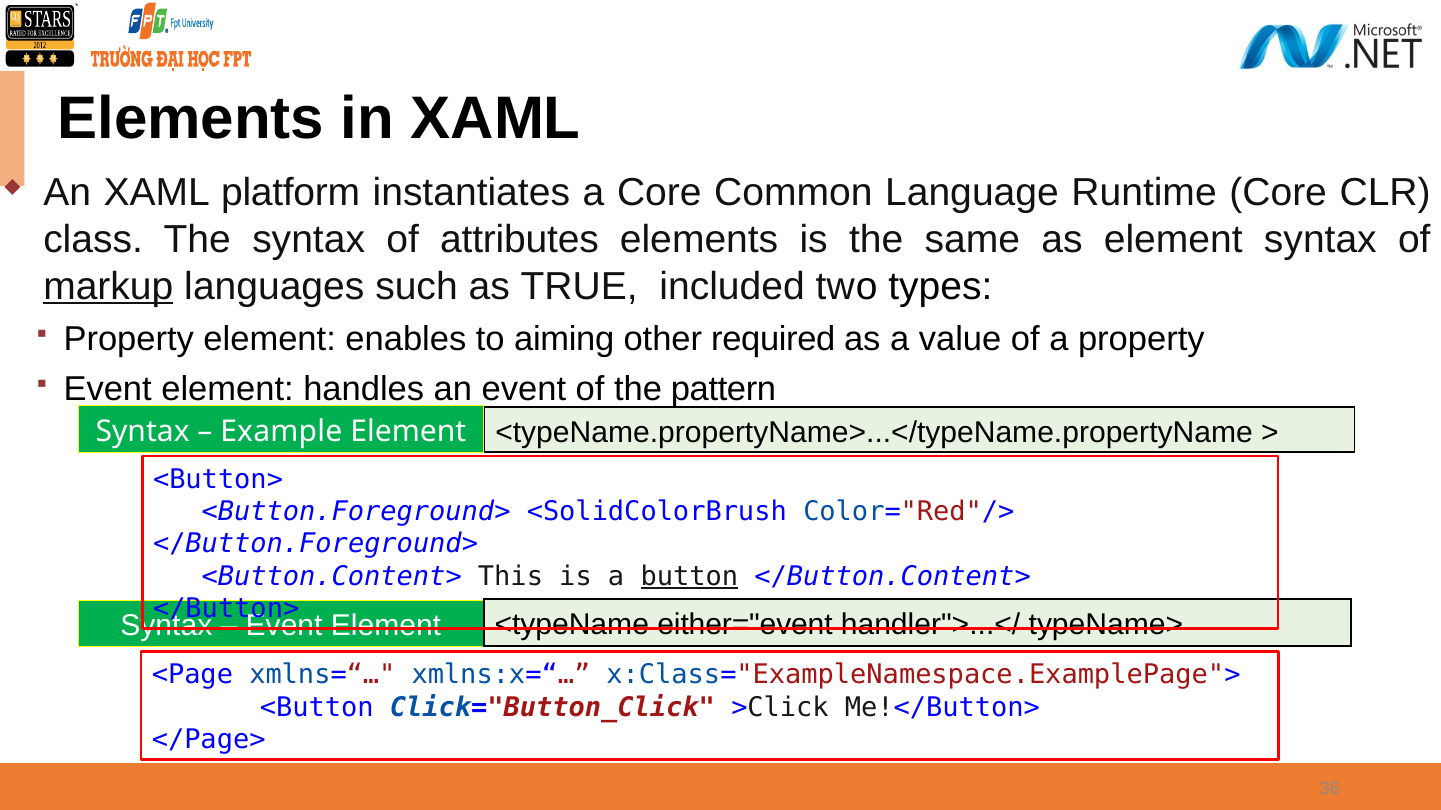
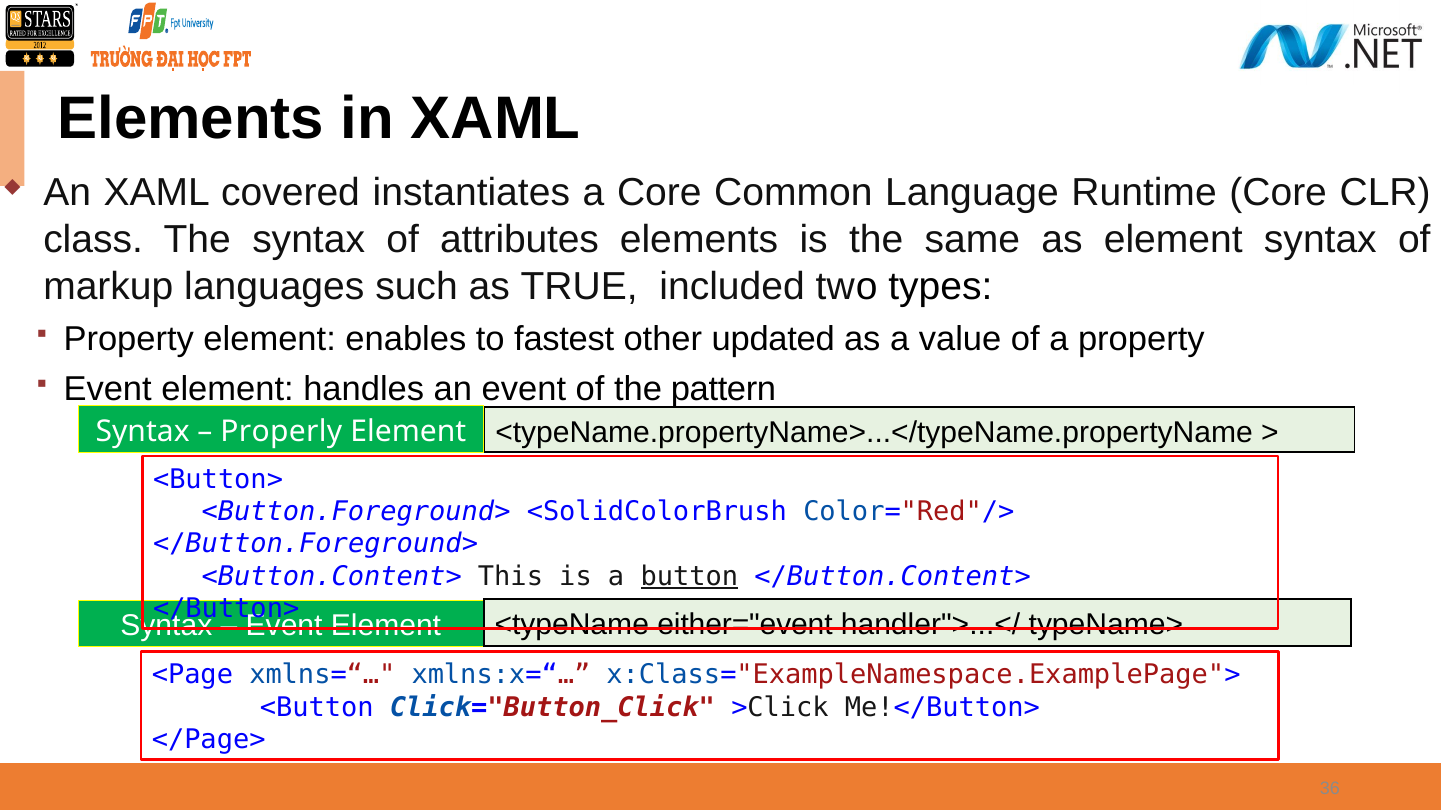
platform: platform -> covered (290, 193)
markup underline: present -> none (108, 286)
aiming: aiming -> fastest (564, 339)
required: required -> updated (773, 339)
Example: Example -> Properly (281, 432)
